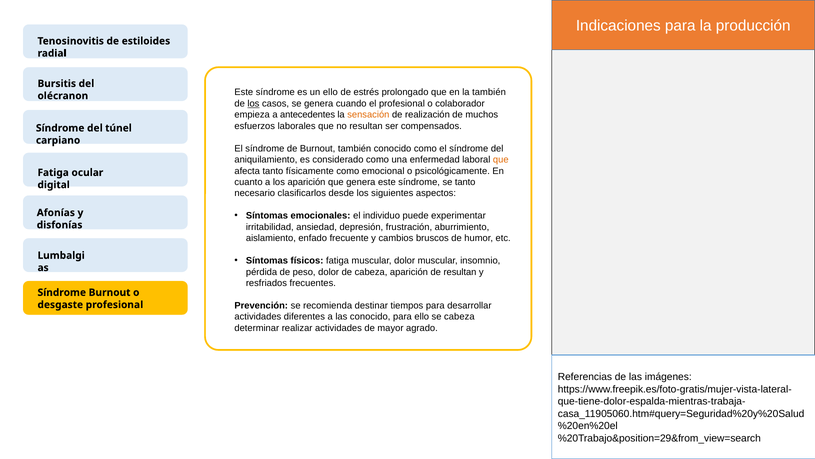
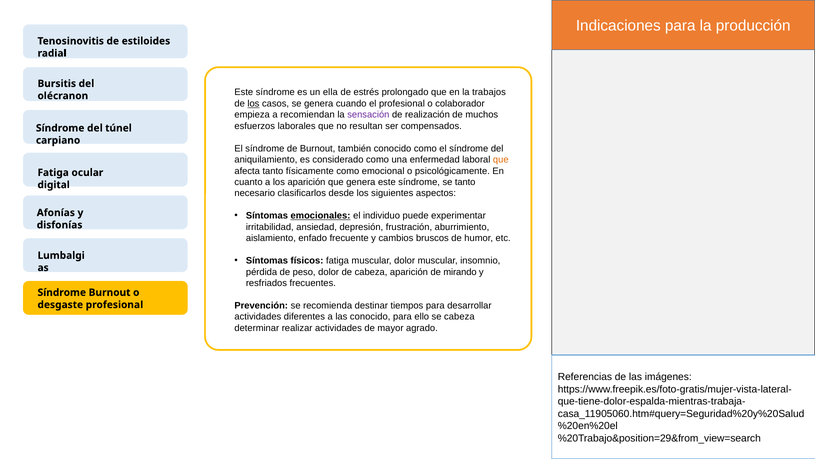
un ello: ello -> ella (330, 92)
la también: también -> trabajos (489, 92)
antecedentes: antecedentes -> recomiendan (308, 115)
sensación colour: orange -> purple (368, 115)
emocionales underline: none -> present (320, 216)
de resultan: resultan -> mirando (460, 272)
